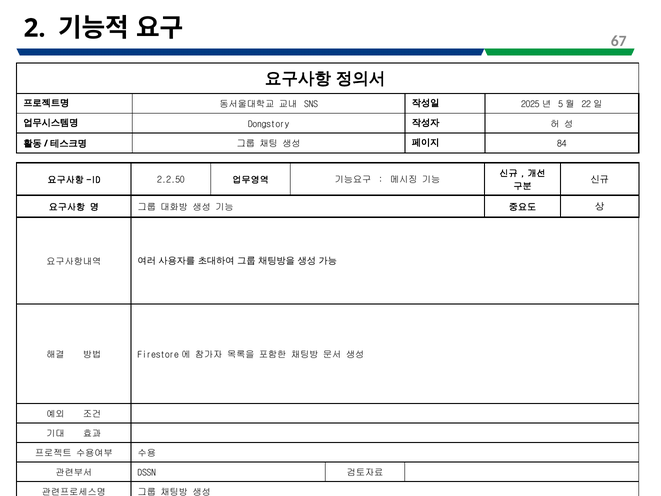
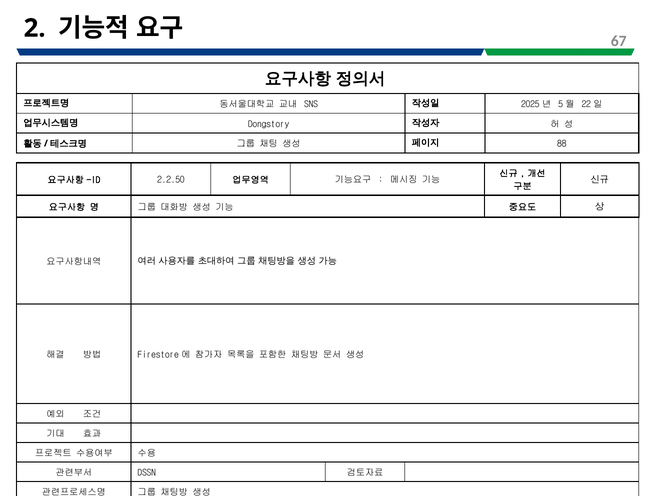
84: 84 -> 88 (562, 144)
